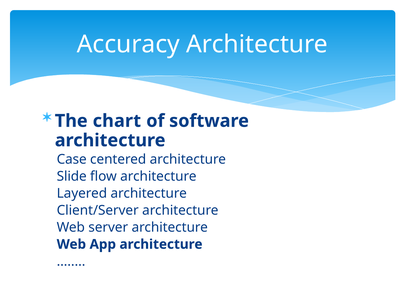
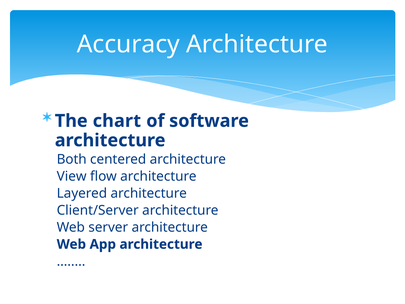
Case: Case -> Both (72, 159)
Slide: Slide -> View (72, 176)
